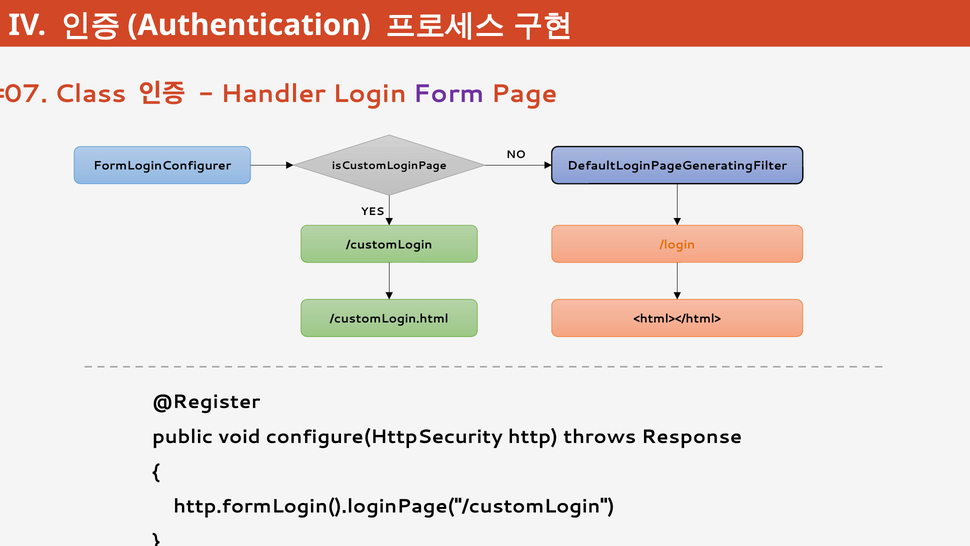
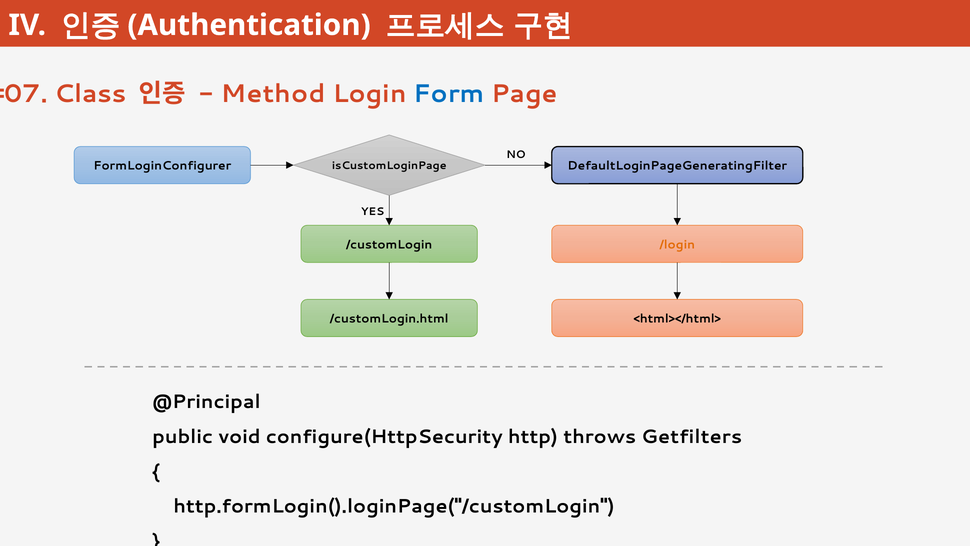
Handler: Handler -> Method (273, 94)
Form colour: purple -> blue (449, 94)
@Register: @Register -> @Principal (206, 402)
Response: Response -> Getfilters (692, 436)
